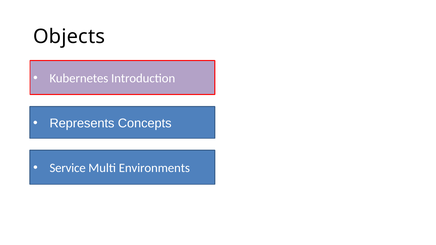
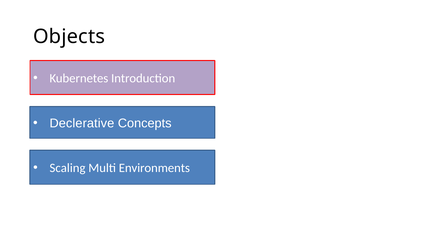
Represents: Represents -> Declerative (82, 123)
Service: Service -> Scaling (67, 168)
